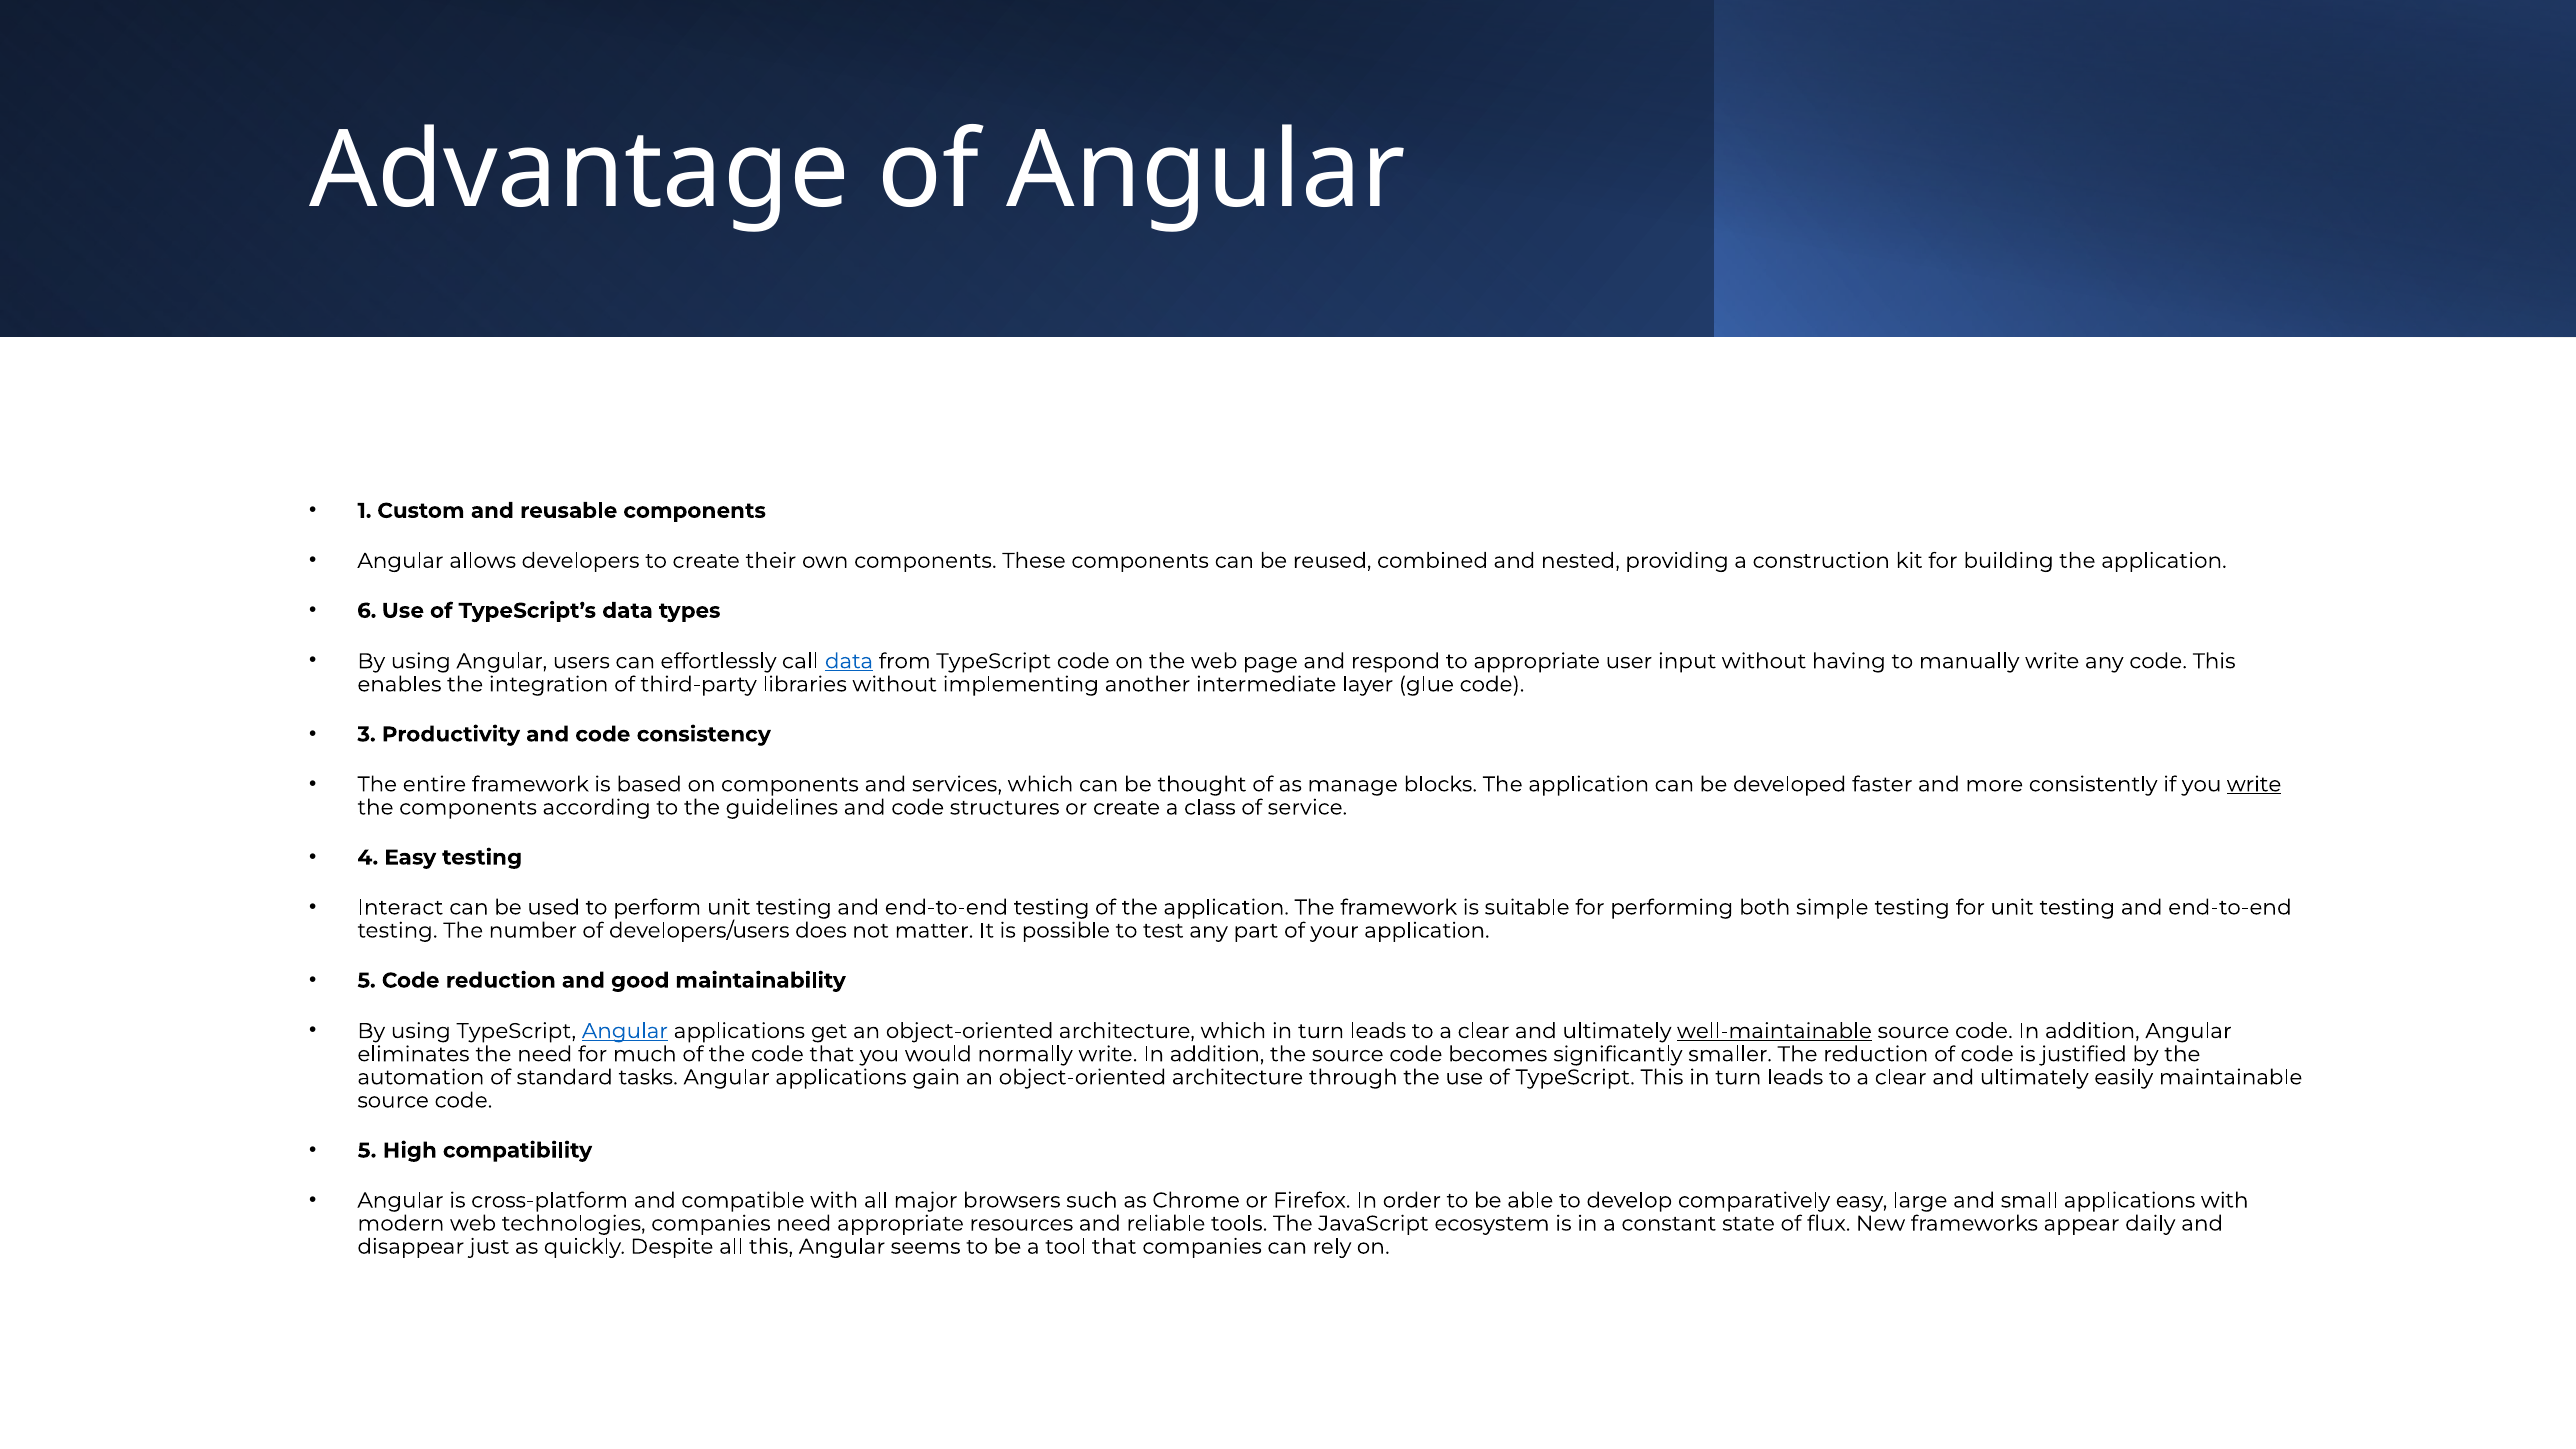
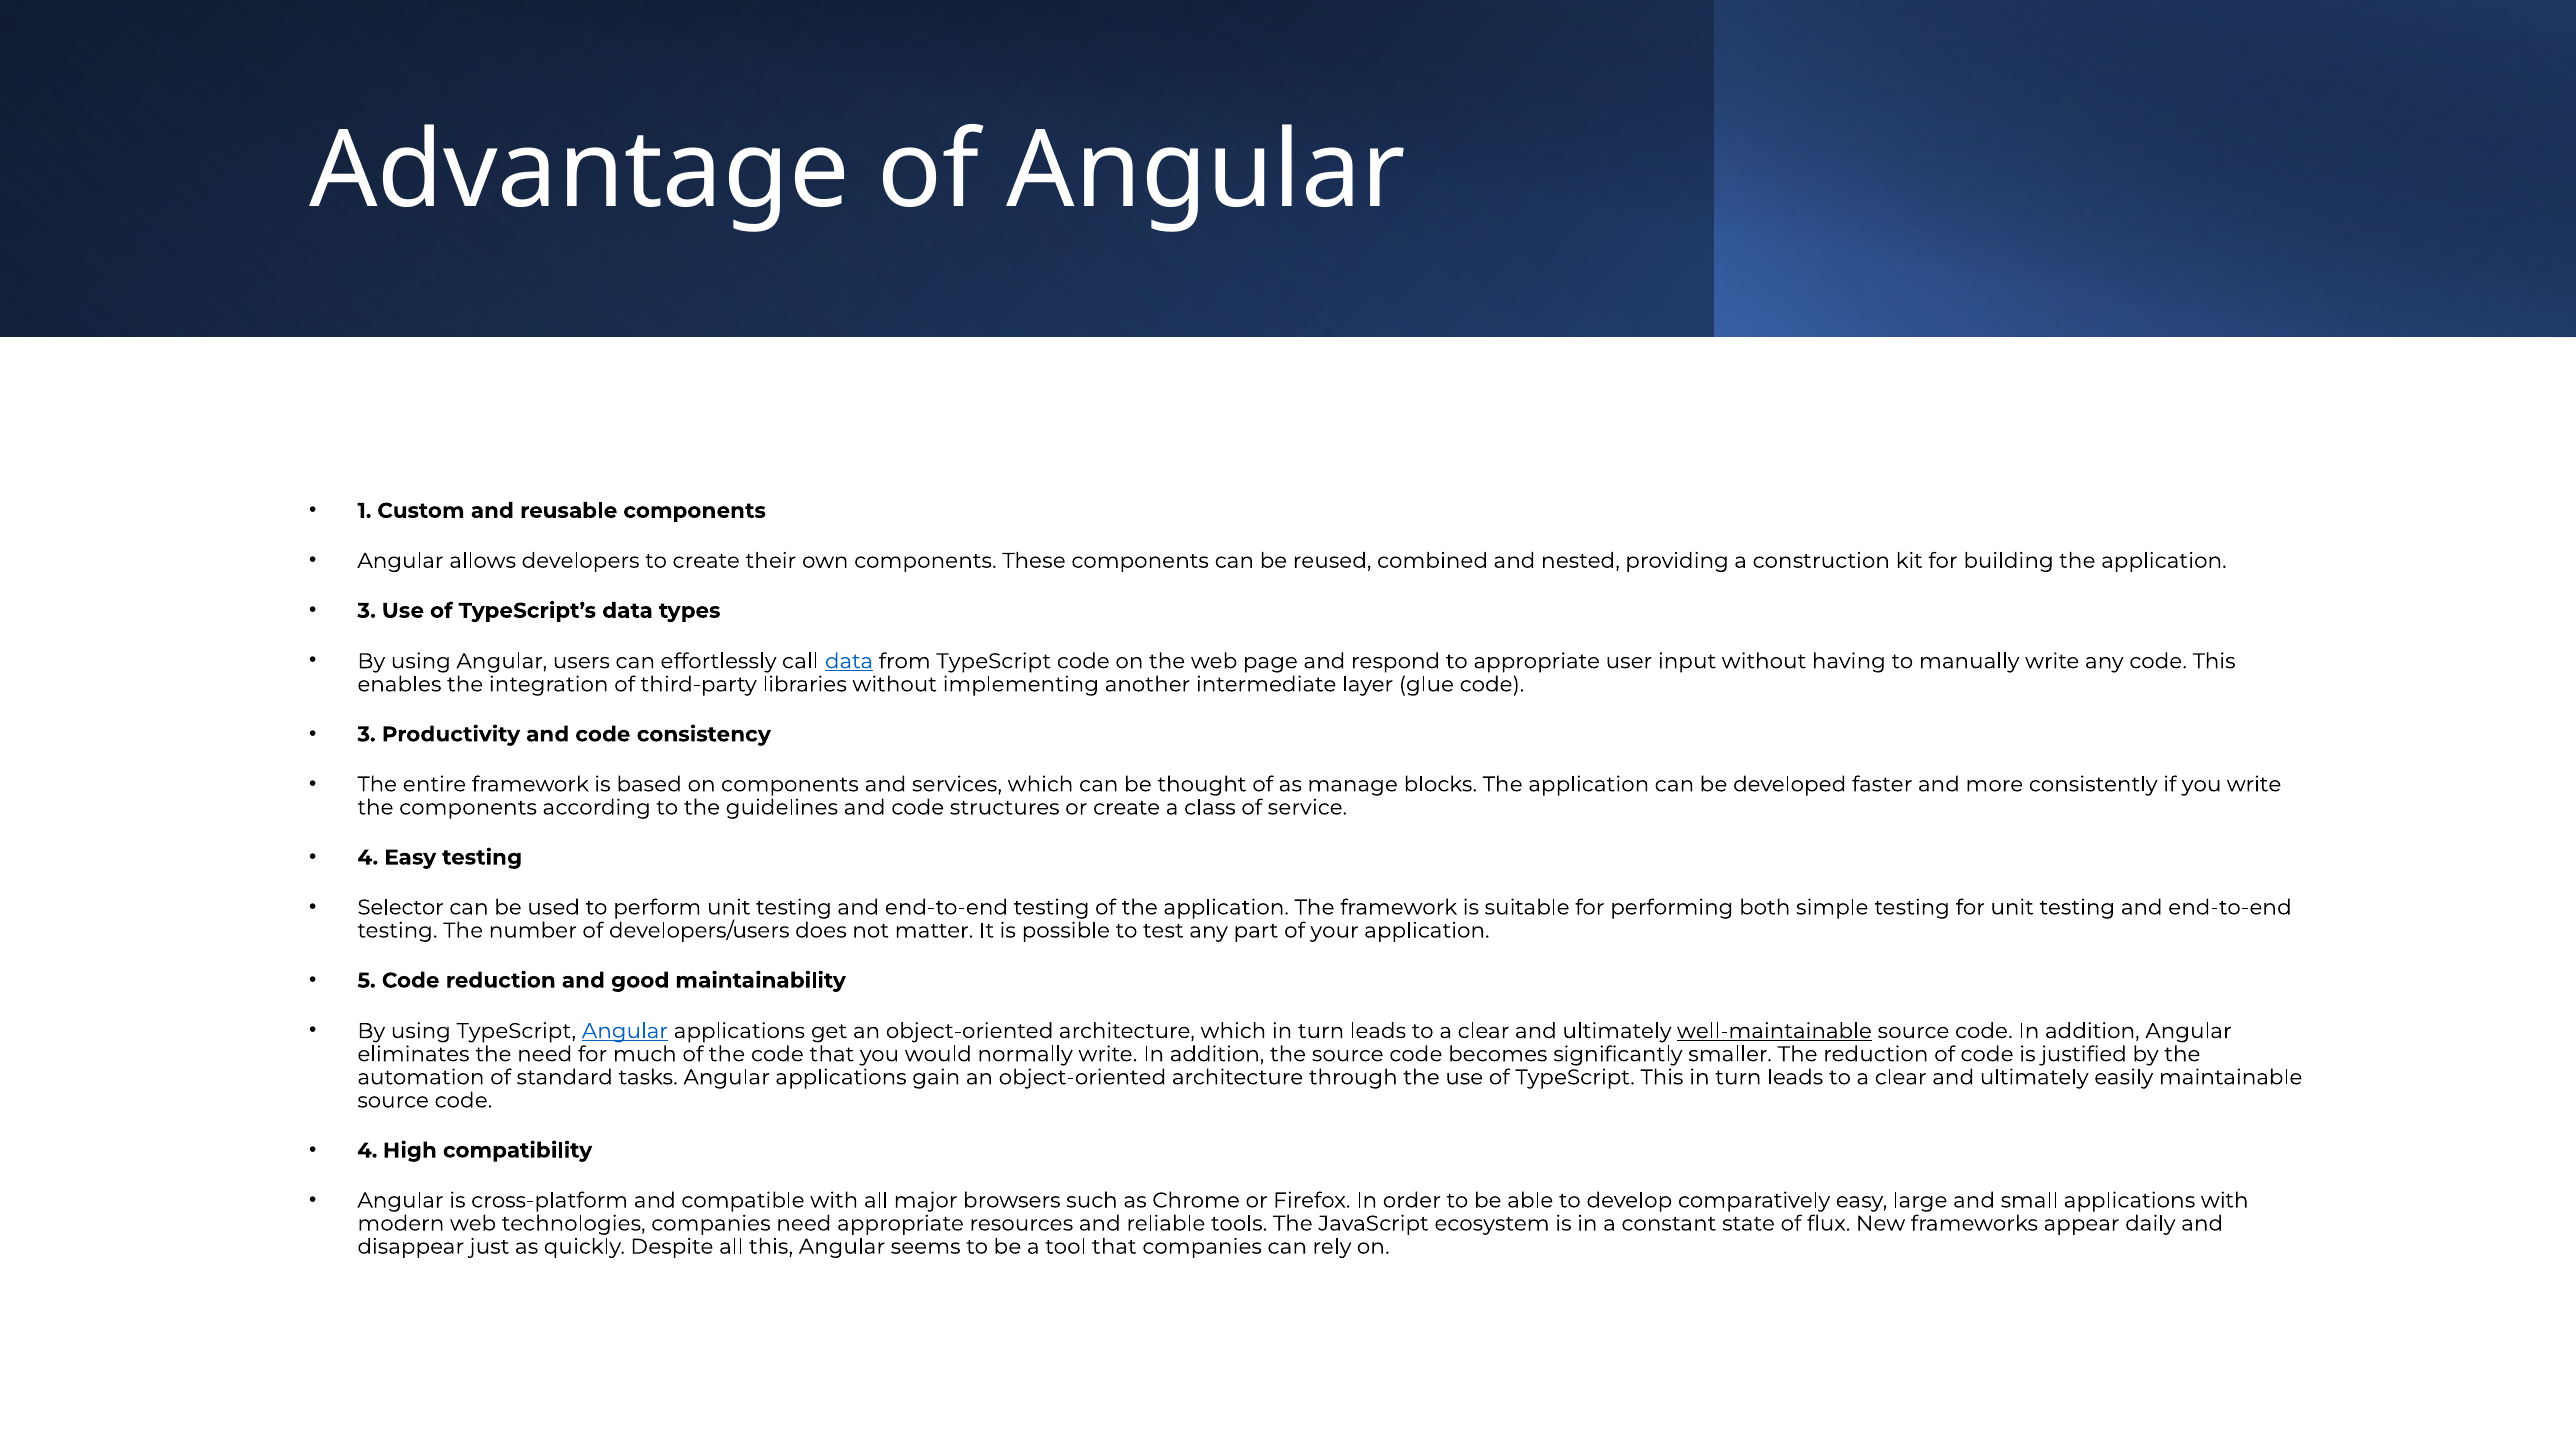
6: 6 -> 3 (367, 611)
write underline: present -> none (2254, 784)
Interact: Interact -> Selector (401, 907)
5: 5 -> 4 (367, 1150)
